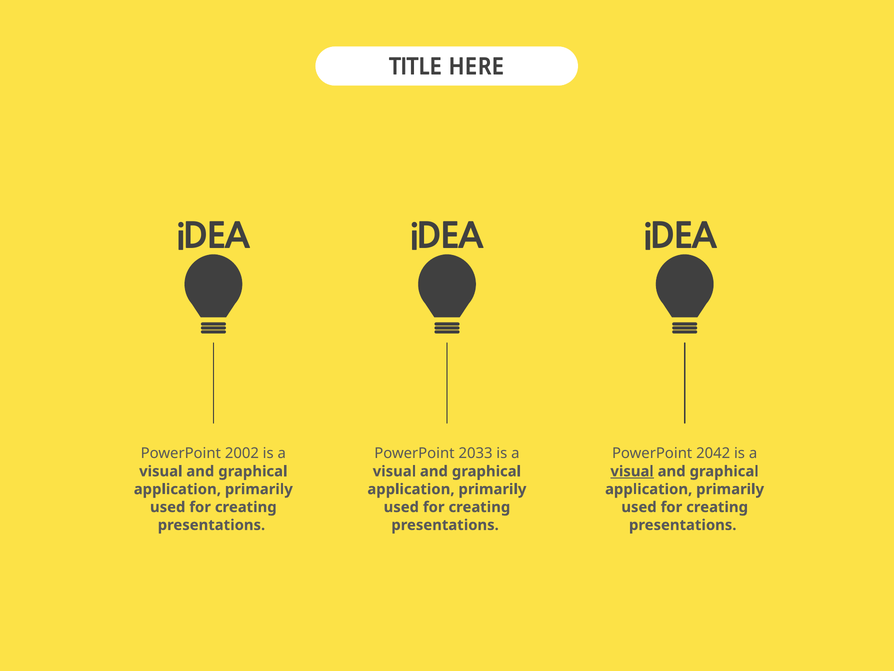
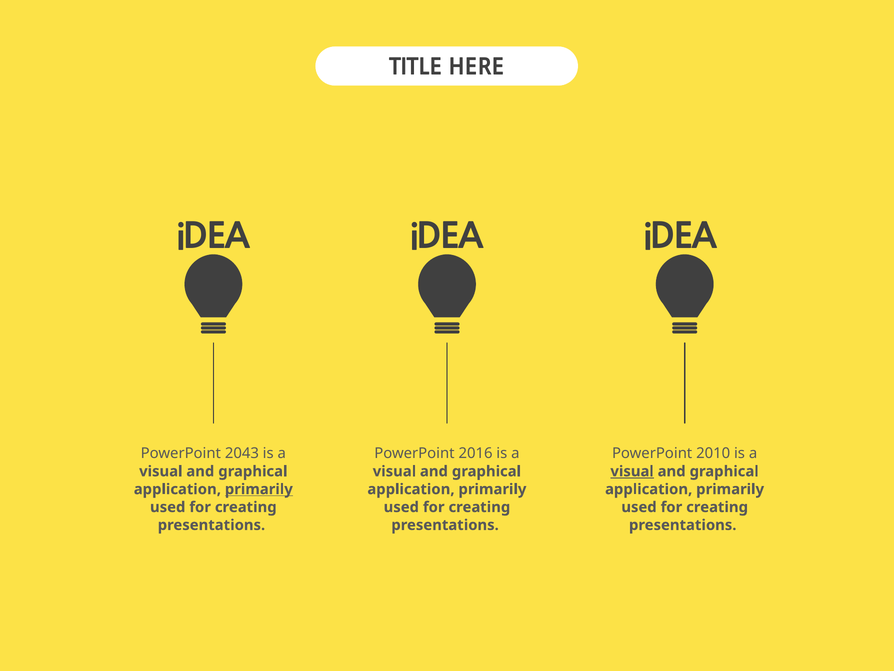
2002: 2002 -> 2043 (242, 453)
2033: 2033 -> 2016 (476, 453)
2042: 2042 -> 2010 (713, 453)
primarily underline: none -> present (259, 489)
